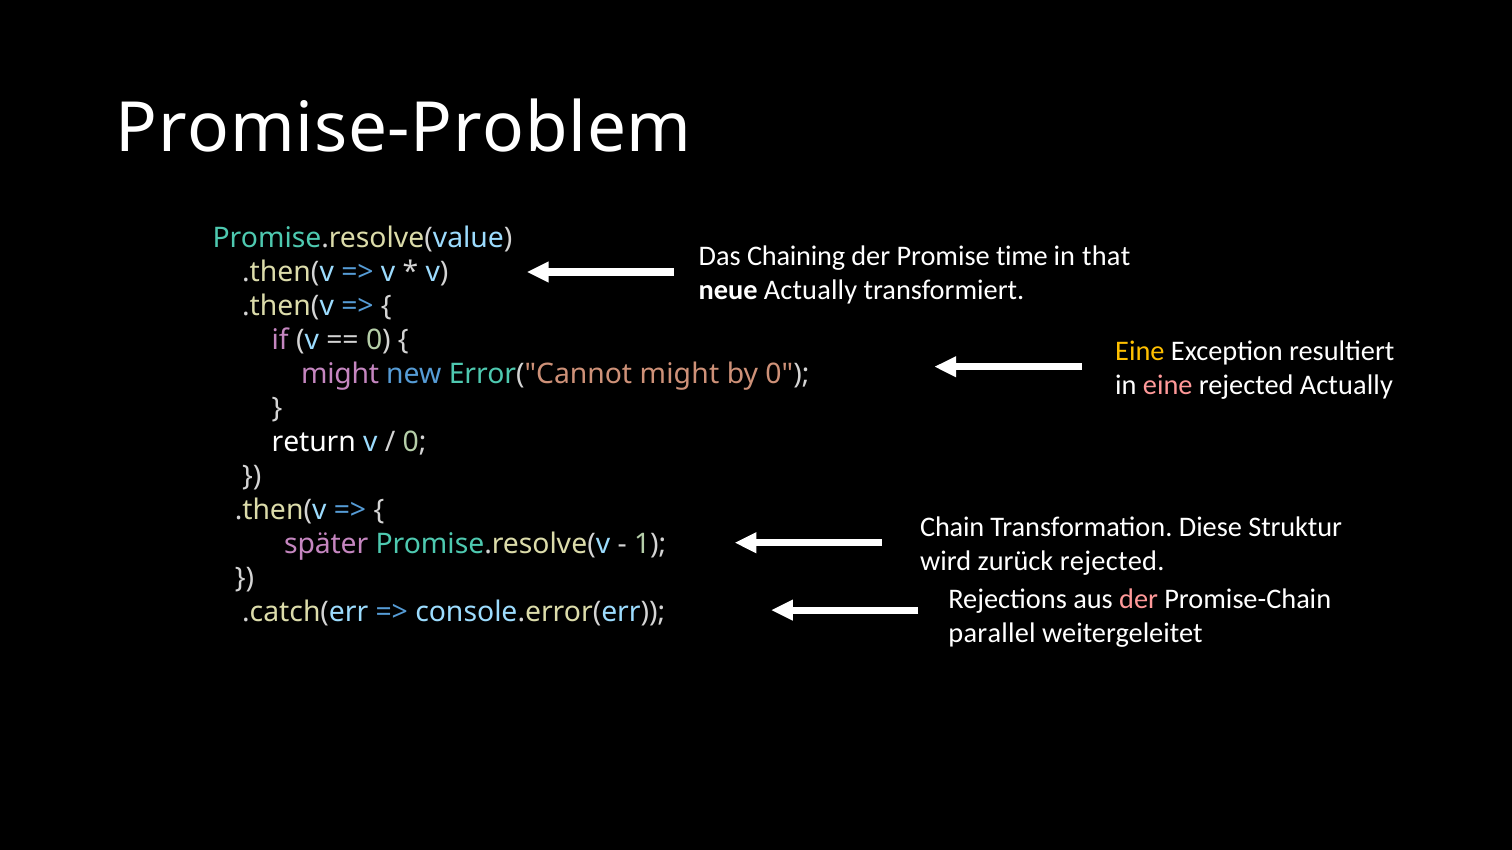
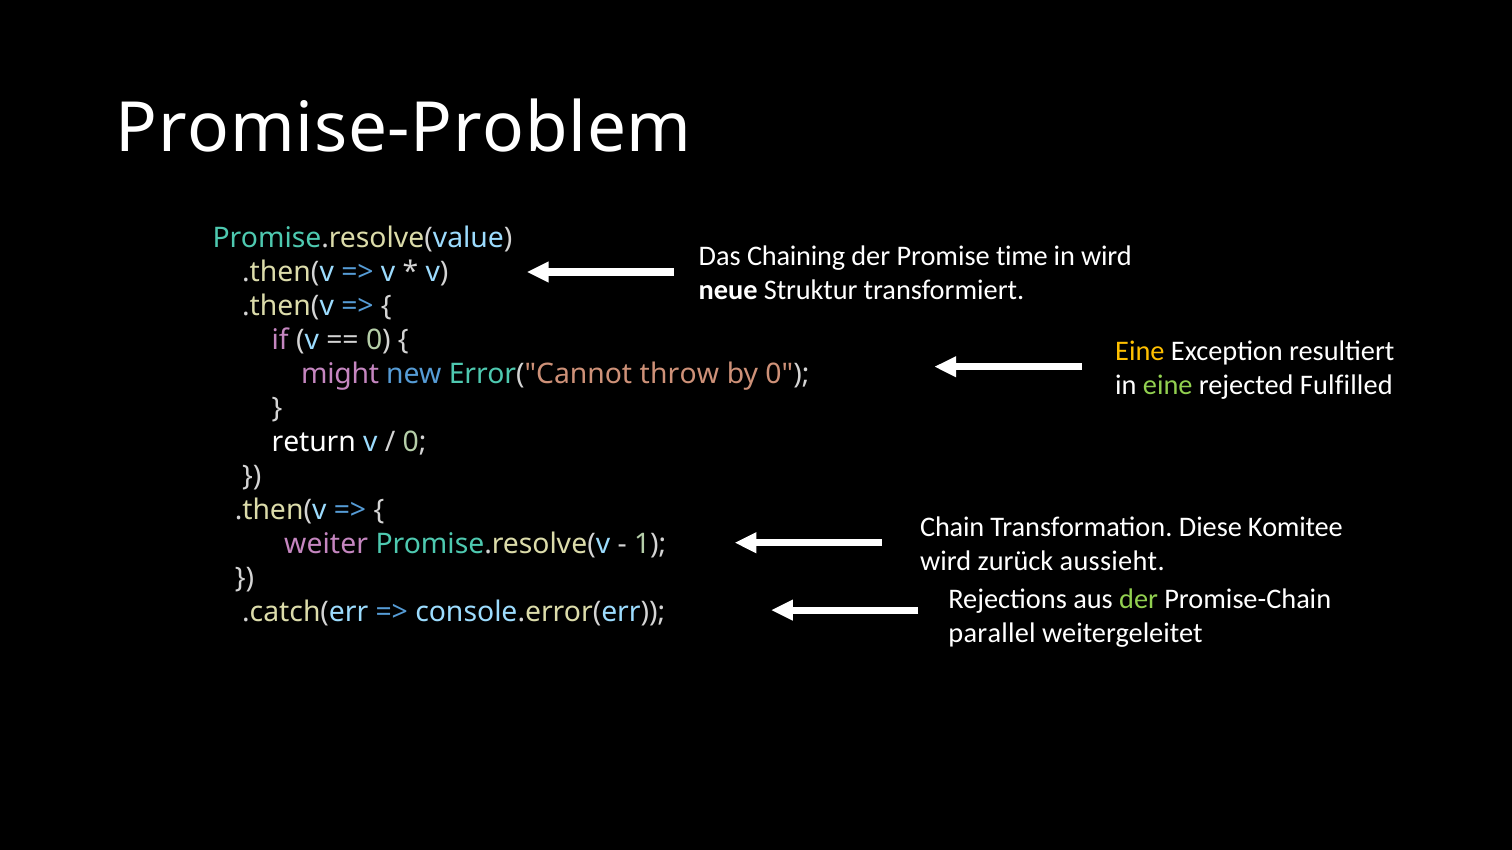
in that: that -> wird (1106, 257)
neue Actually: Actually -> Struktur (811, 291)
Error("Cannot might: might -> throw (679, 374)
eine colour: pink -> light green (1168, 385)
rejected Actually: Actually -> Fulfilled (1346, 385)
Struktur: Struktur -> Komitee (1295, 528)
später: später -> weiter (326, 544)
zurück rejected: rejected -> aussieht (1112, 562)
der colour: pink -> light green (1139, 600)
